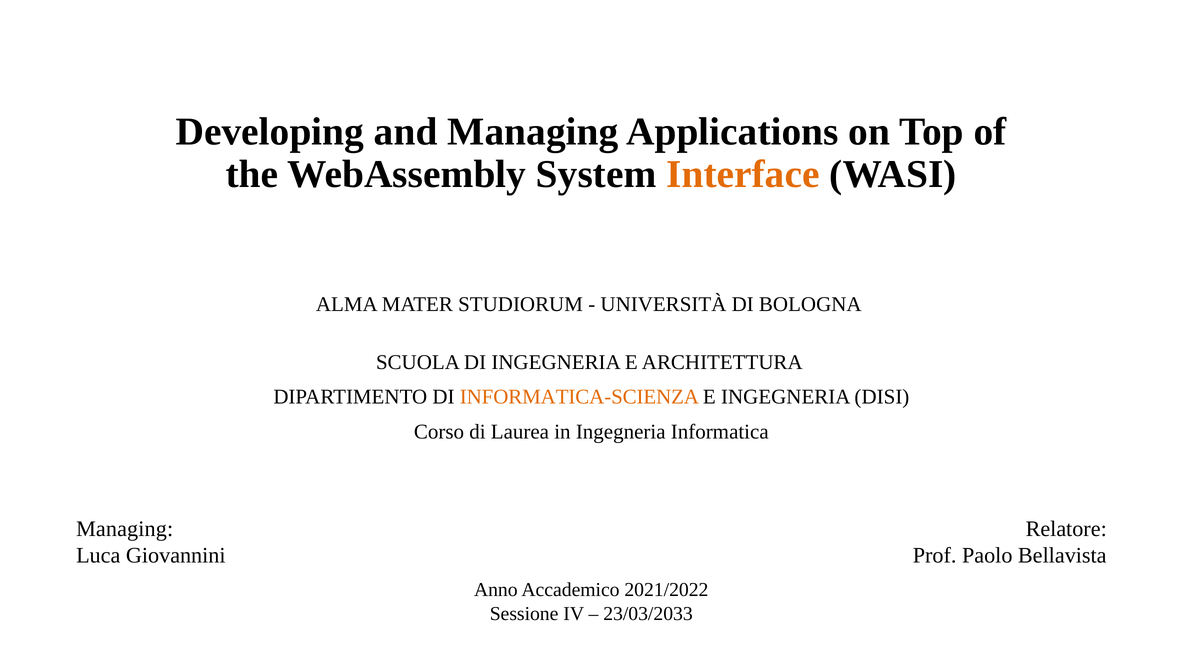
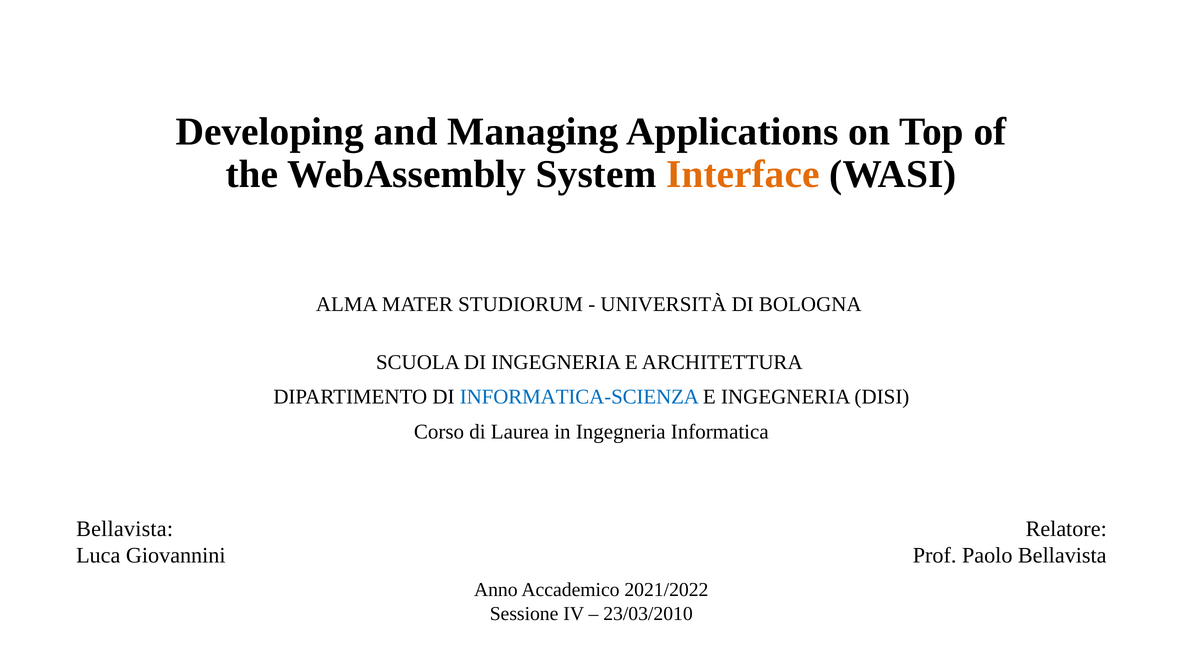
INFORMATICA-SCIENZA colour: orange -> blue (579, 397)
Managing: Managing -> Bellavista (125, 529)
23/03/2033: 23/03/2033 -> 23/03/2010 (648, 614)
